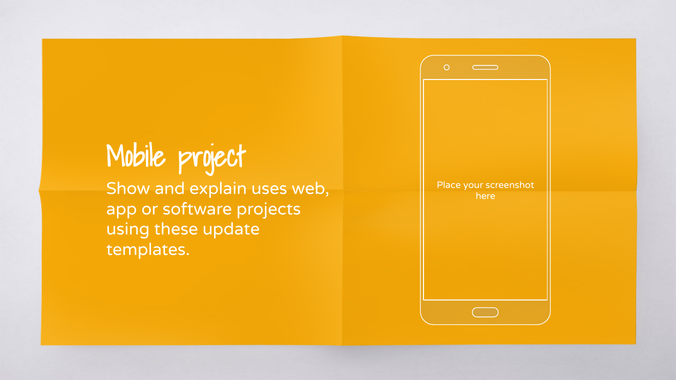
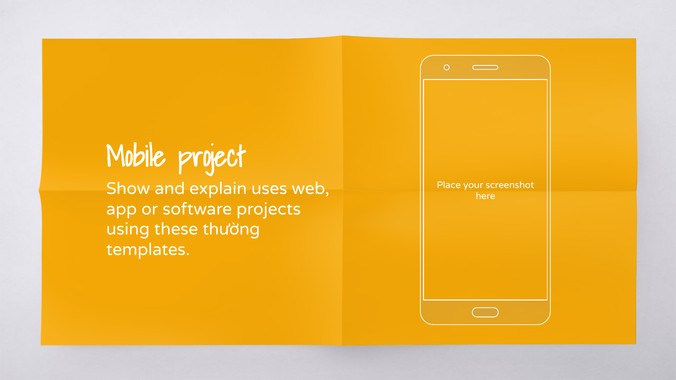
update: update -> thường (231, 229)
